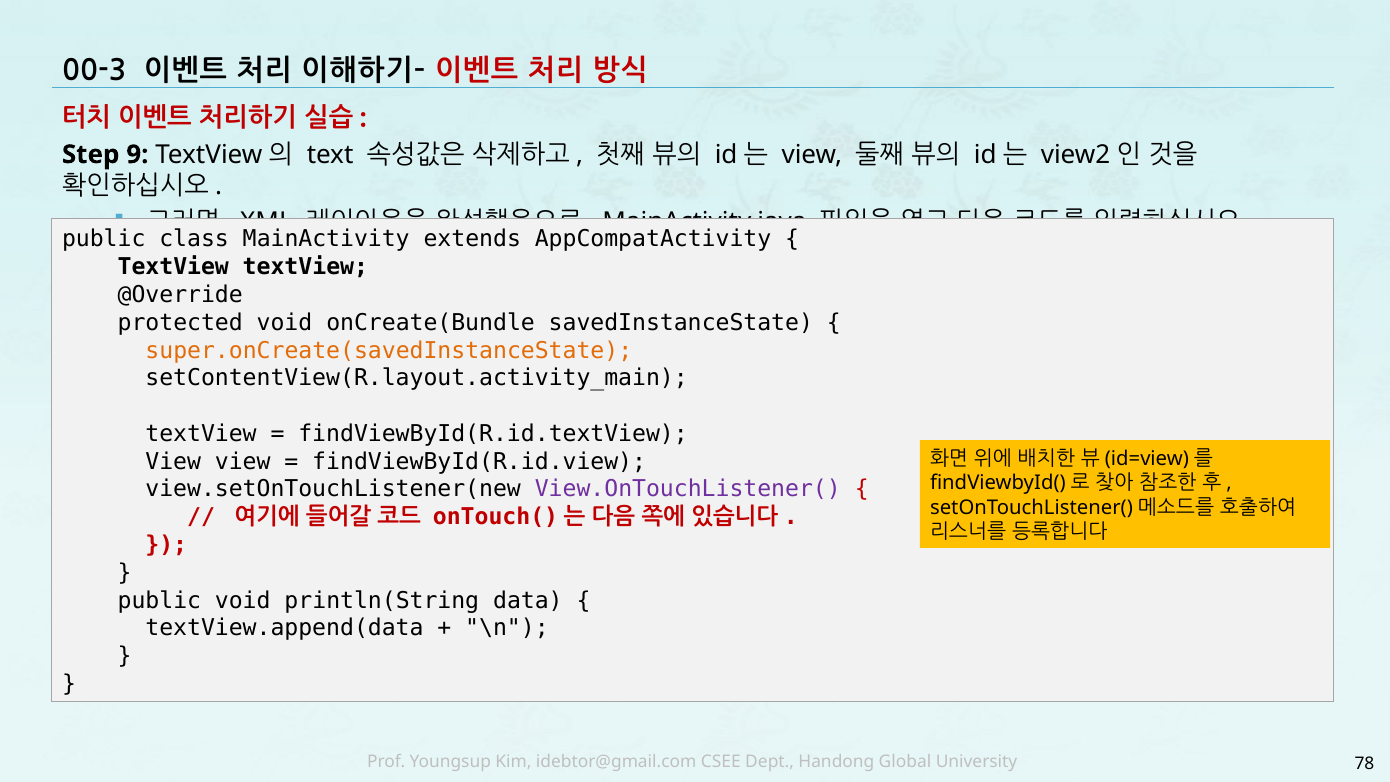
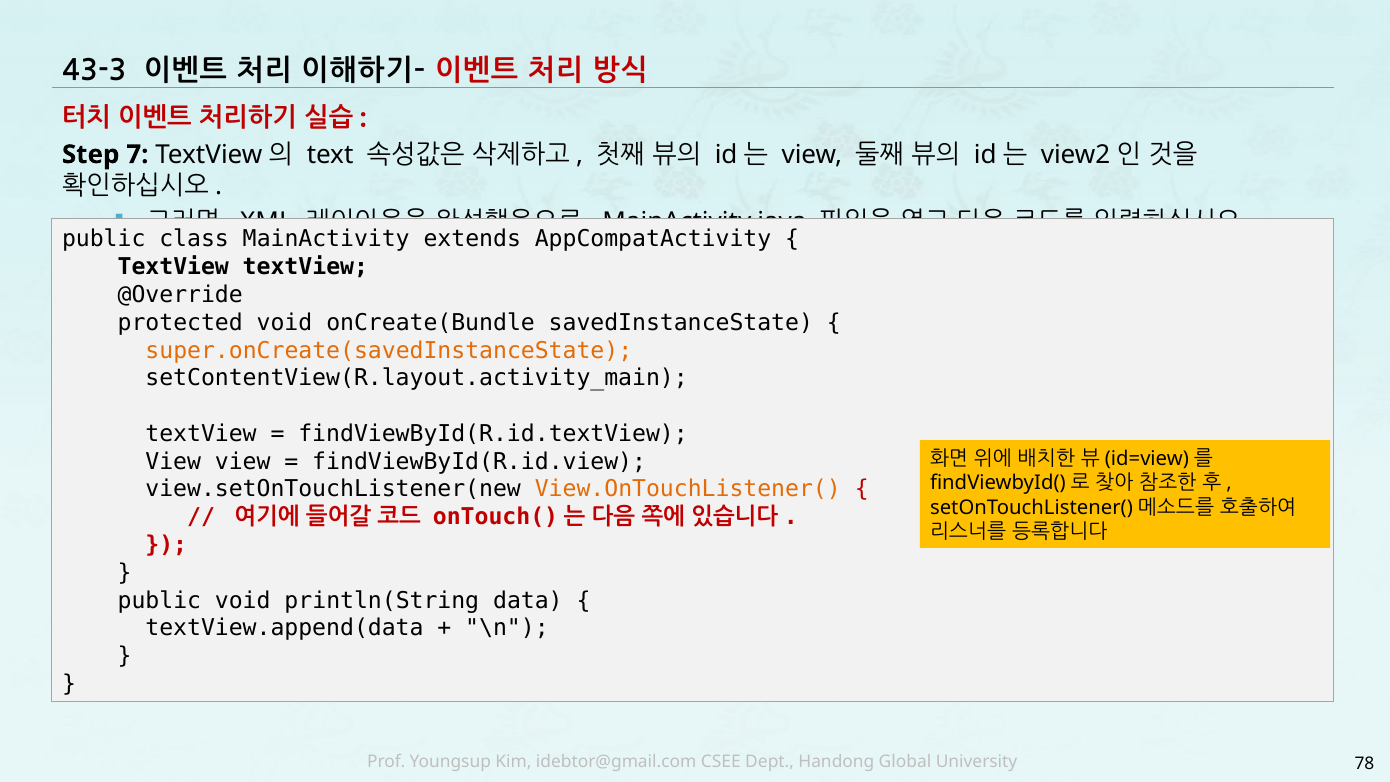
00-3: 00-3 -> 43-3 (94, 71)
9: 9 -> 7 (137, 154)
View.OnTouchListener( colour: purple -> orange (688, 489)
